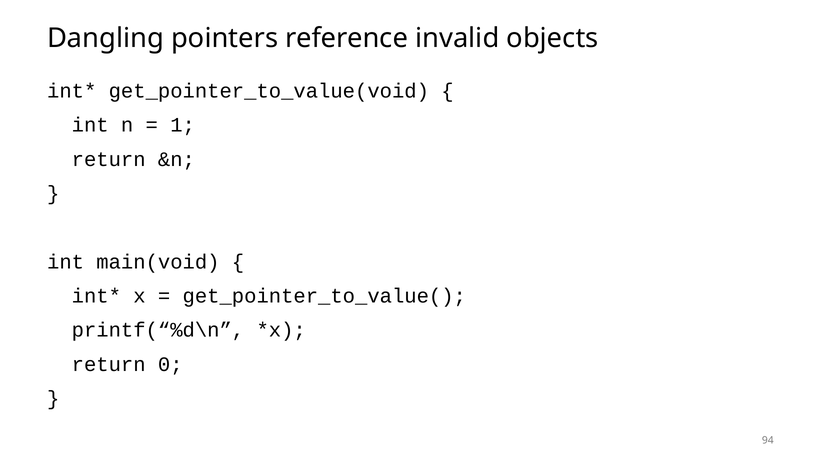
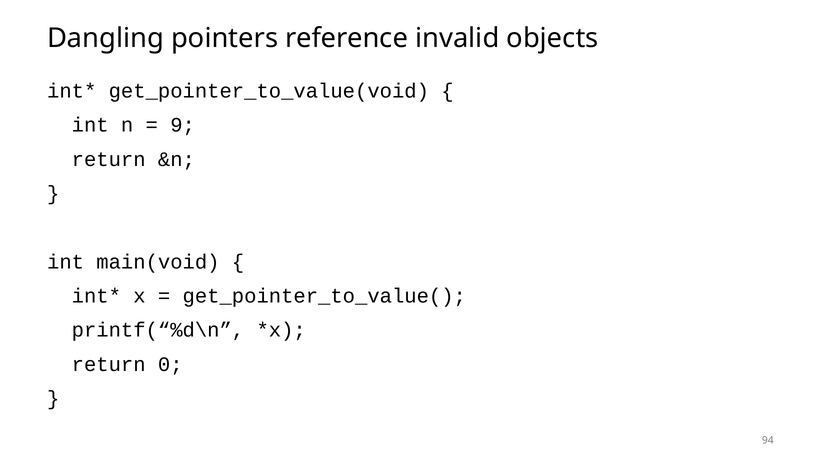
1: 1 -> 9 (183, 125)
